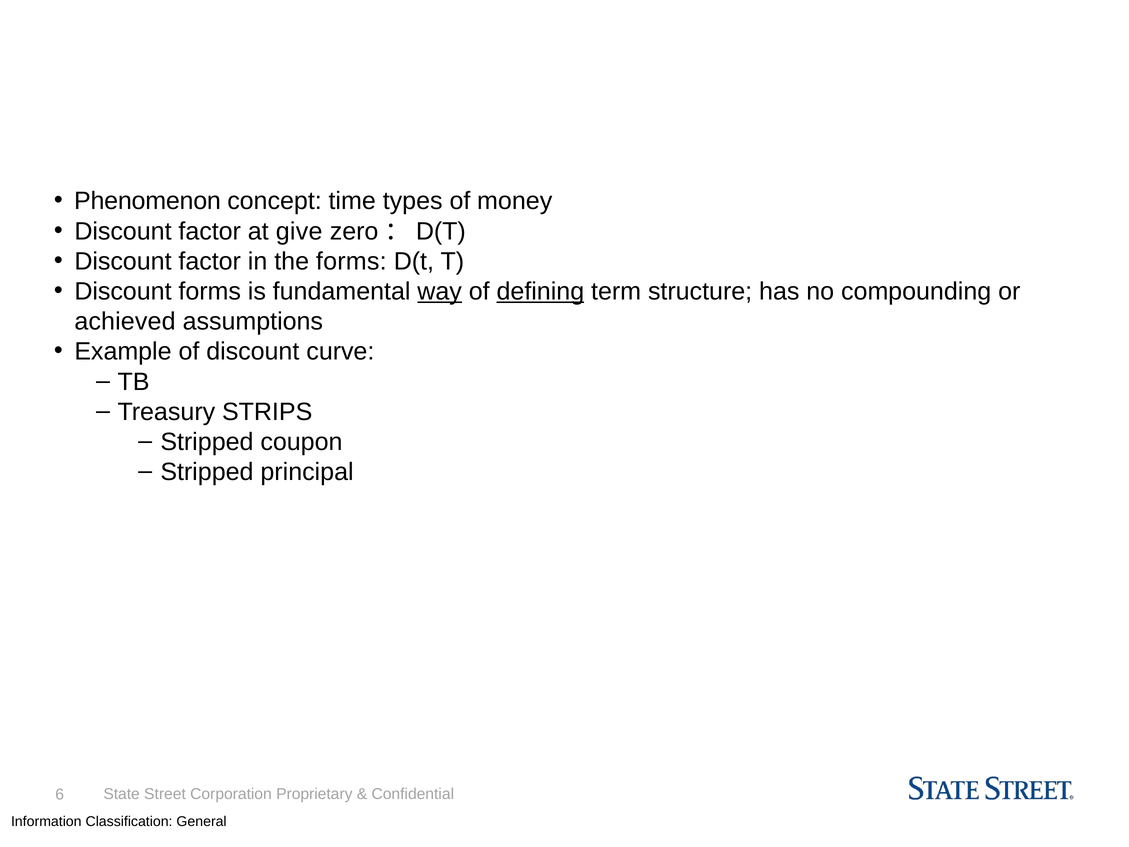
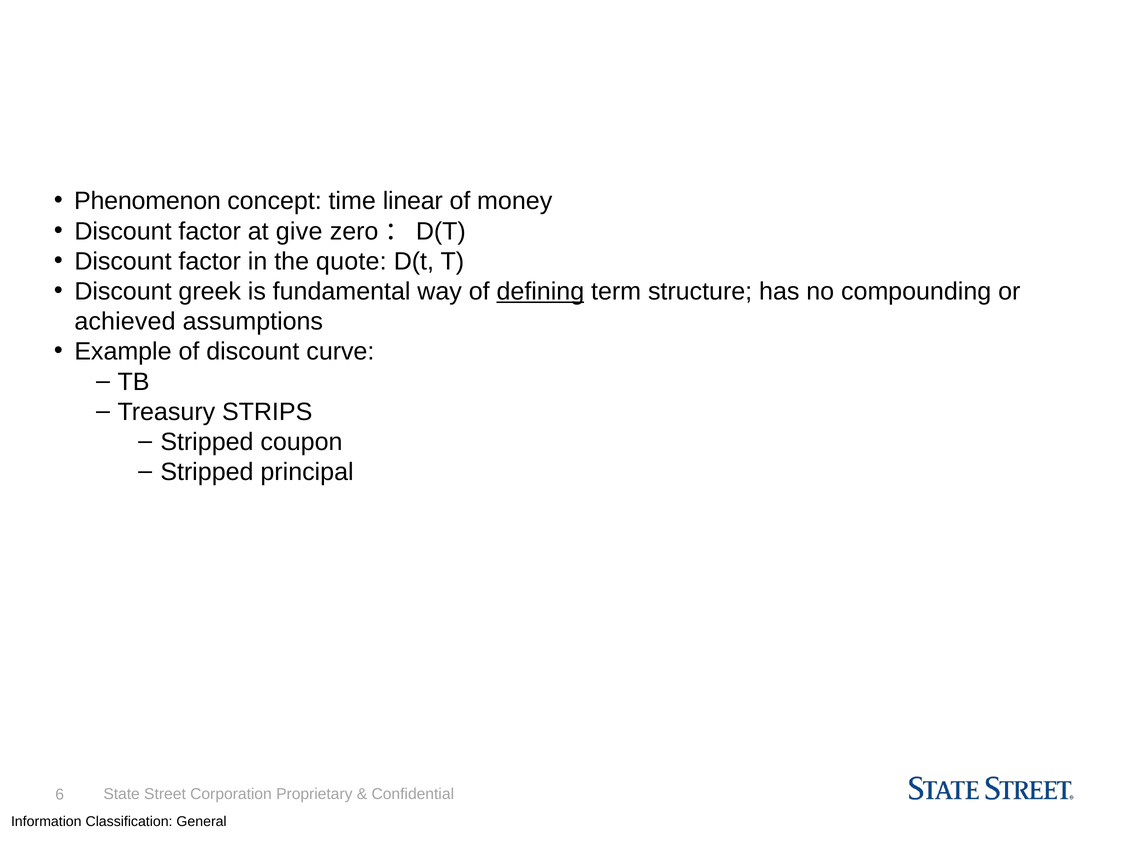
types: types -> linear (413, 201)
the forms: forms -> quote (351, 261)
Discount forms: forms -> greek (210, 291)
way underline: present -> none (440, 291)
